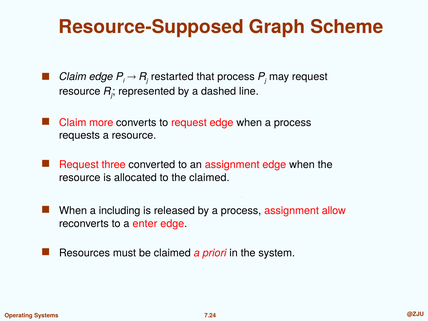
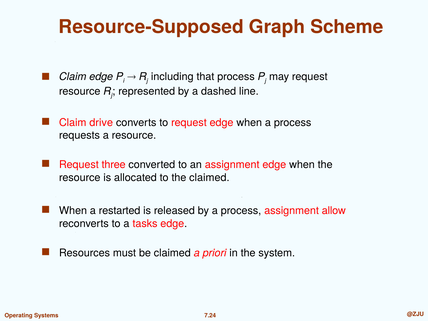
restarted: restarted -> including (172, 77)
more: more -> drive (101, 122)
including: including -> restarted (120, 211)
enter: enter -> tasks (145, 224)
